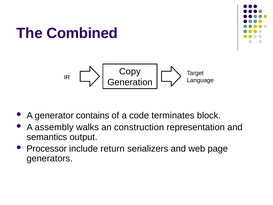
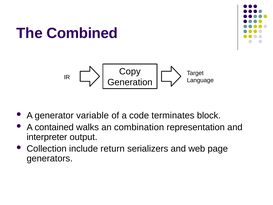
contains: contains -> variable (93, 115)
assembly: assembly -> contained (54, 127)
construction: construction -> combination (139, 127)
semantics: semantics -> interpreter (47, 137)
Processor: Processor -> Collection (47, 149)
